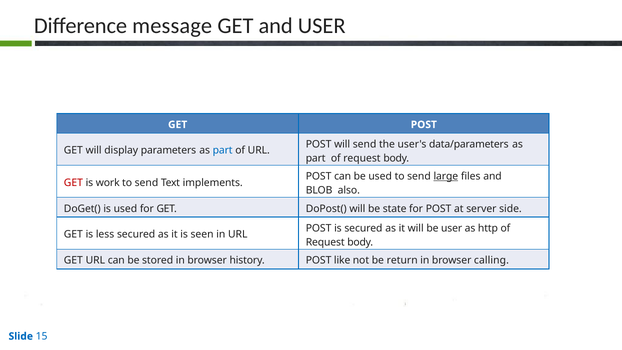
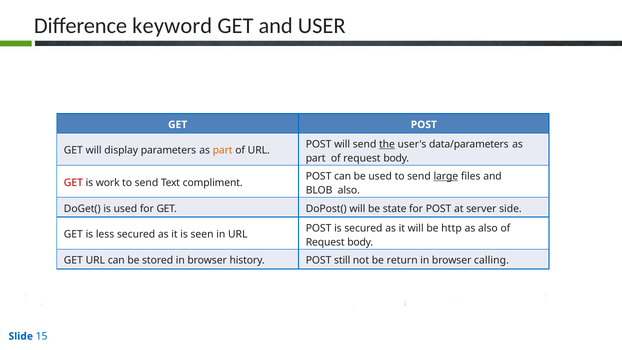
message: message -> keyword (172, 26)
the underline: none -> present (387, 144)
part colour: blue -> orange (223, 151)
implements: implements -> compliment (213, 183)
be user: user -> http (452, 228)
as http: http -> also (488, 228)
like: like -> still (342, 260)
